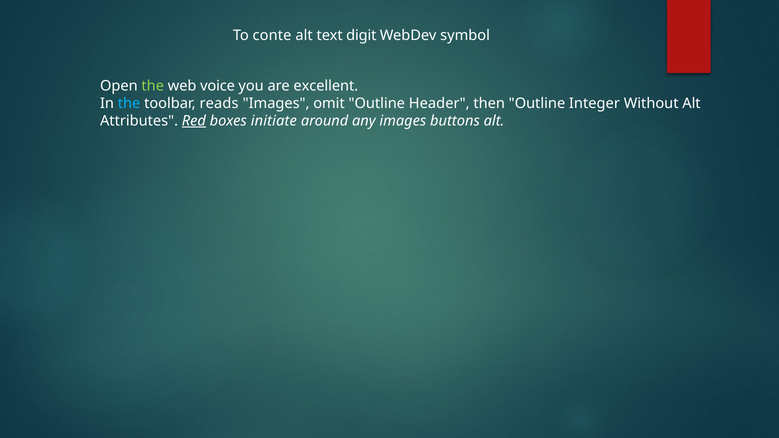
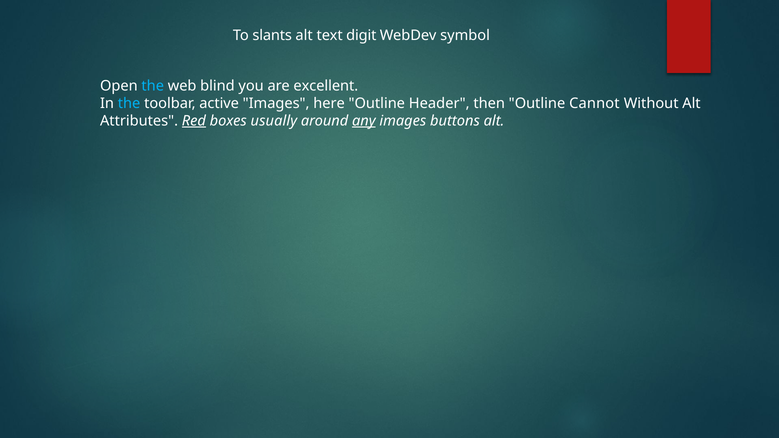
conte: conte -> slants (272, 36)
the colour: light green -> light blue (153, 86)
voice: voice -> blind (217, 86)
reads: reads -> active (219, 103)
omit: omit -> here (329, 103)
Integer: Integer -> Cannot (594, 103)
initiate: initiate -> usually (274, 121)
any underline: none -> present (364, 121)
